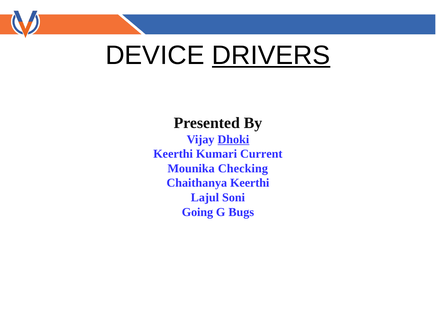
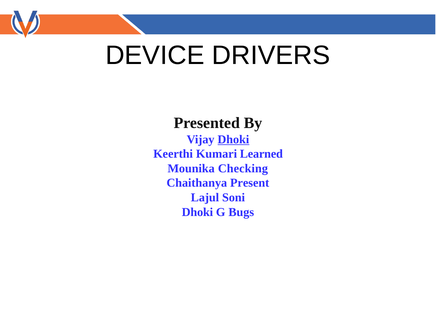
DRIVERS underline: present -> none (271, 55)
Current: Current -> Learned (261, 154)
Chaithanya Keerthi: Keerthi -> Present (250, 183)
Going: Going -> Dhoki (197, 212)
